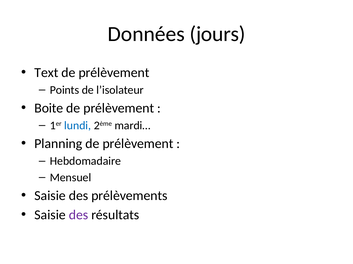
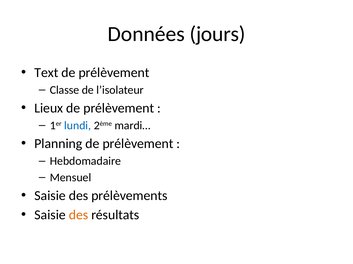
Points: Points -> Classe (65, 90)
Boite: Boite -> Lieux (49, 108)
des colour: purple -> orange (79, 215)
